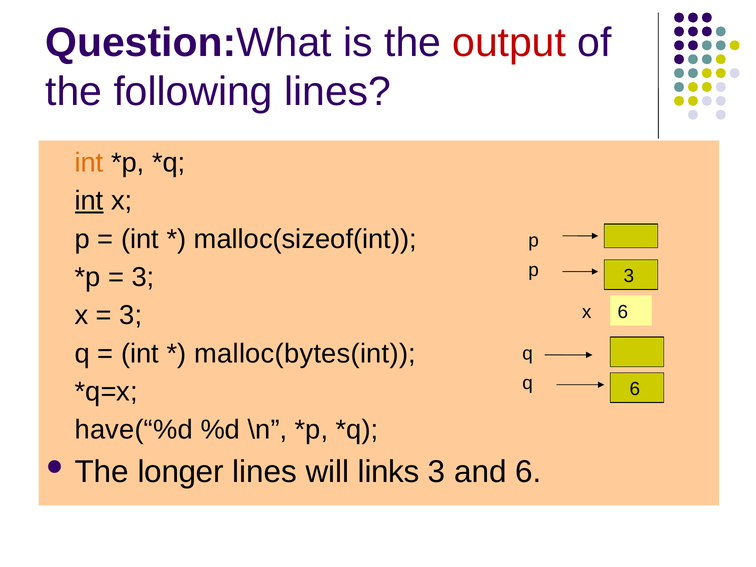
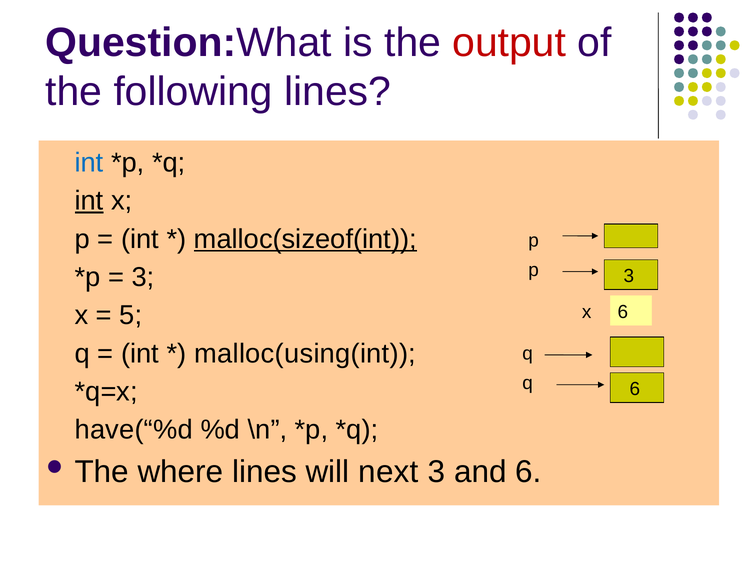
int colour: orange -> blue (89, 163)
malloc(sizeof(int underline: none -> present (305, 239)
3: 3 -> 5 (131, 315)
malloc(bytes(int: malloc(bytes(int -> malloc(using(int (305, 354)
longer: longer -> where (181, 472)
links: links -> next (388, 472)
